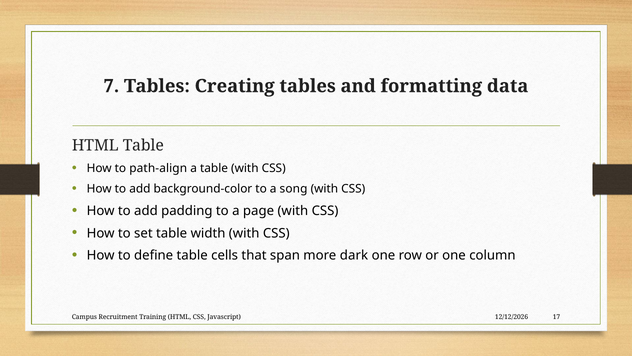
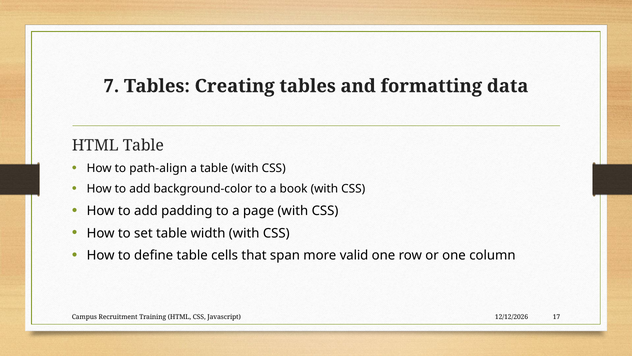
song: song -> book (294, 189)
dark: dark -> valid (354, 255)
